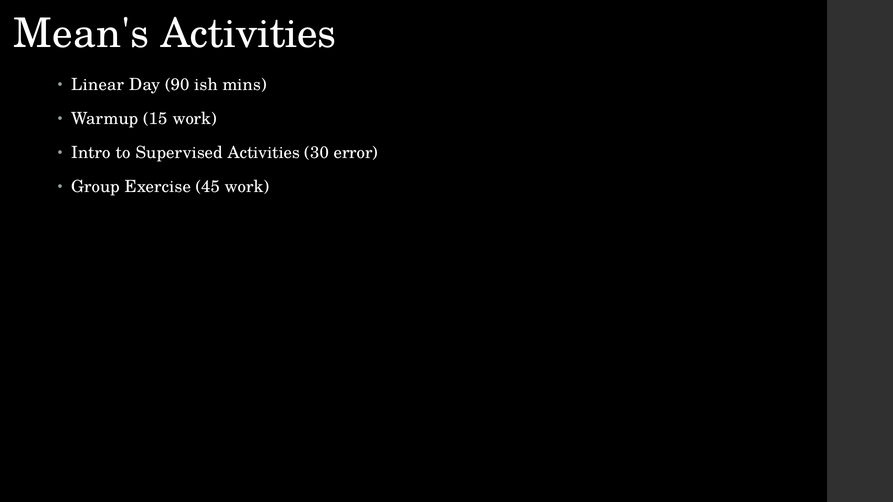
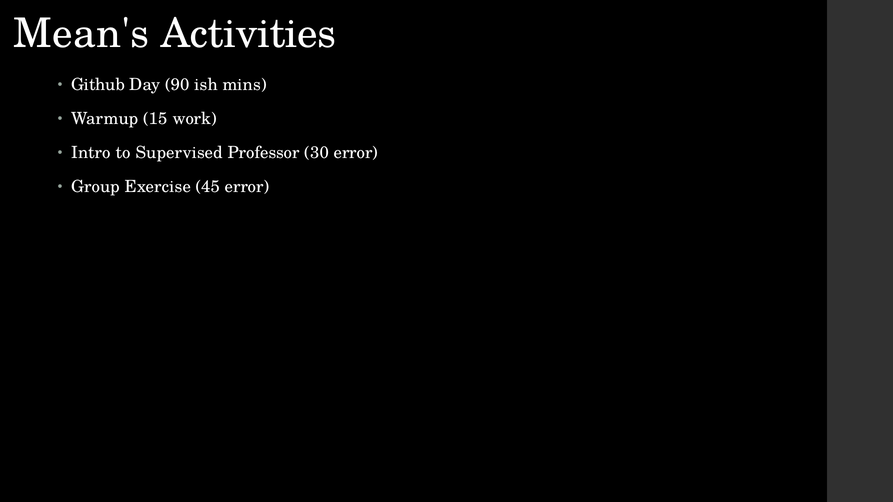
Linear: Linear -> Github (98, 85)
Supervised Activities: Activities -> Professor (264, 153)
45 work: work -> error (247, 187)
